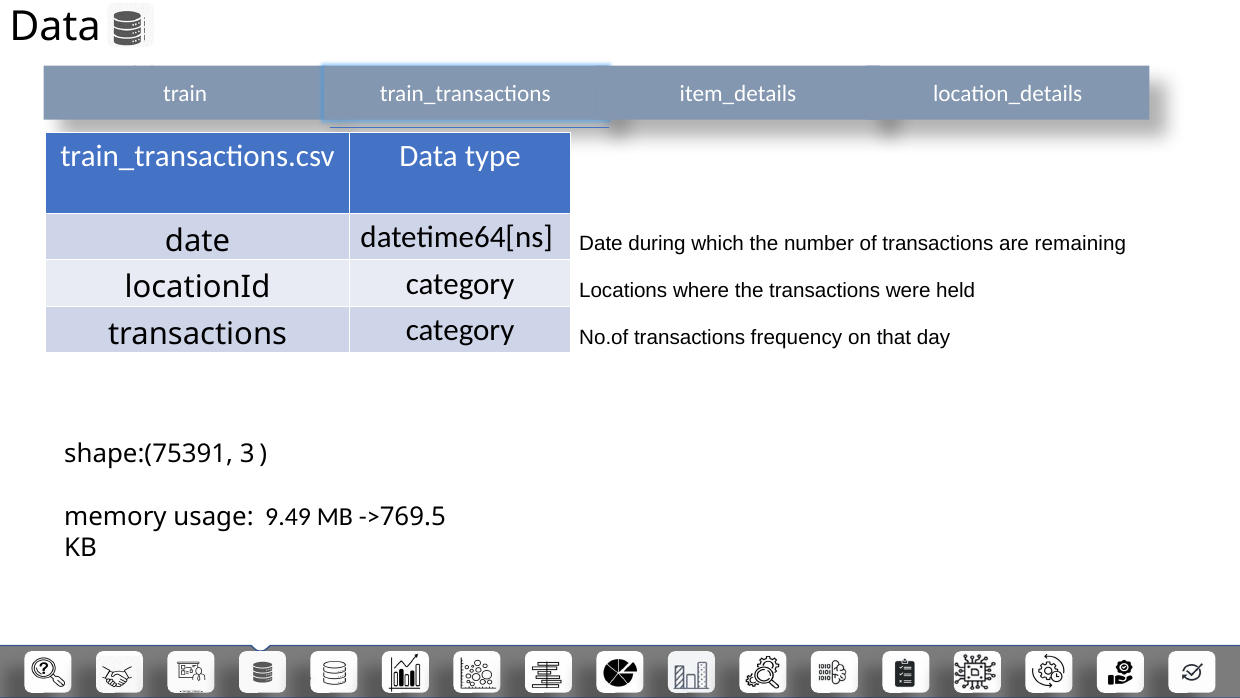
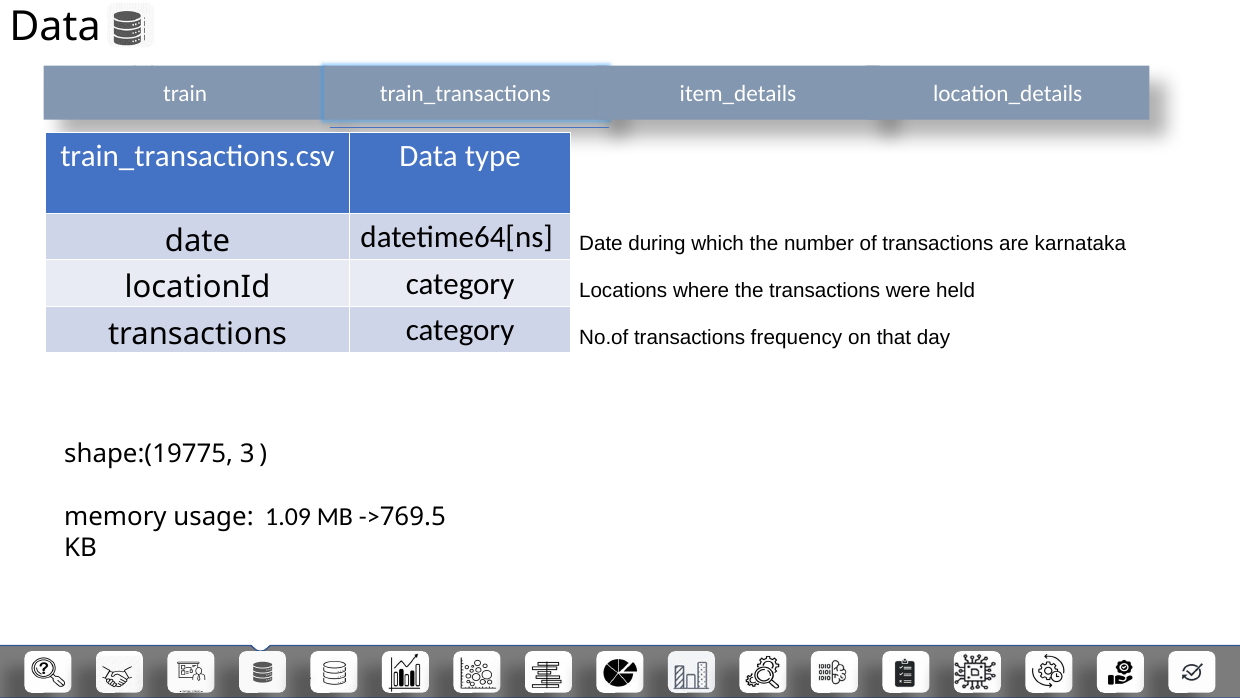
remaining: remaining -> karnataka (1080, 243)
shape:(75391: shape:(75391 -> shape:(19775 (149, 454)
9.49: 9.49 -> 1.09 (288, 516)
